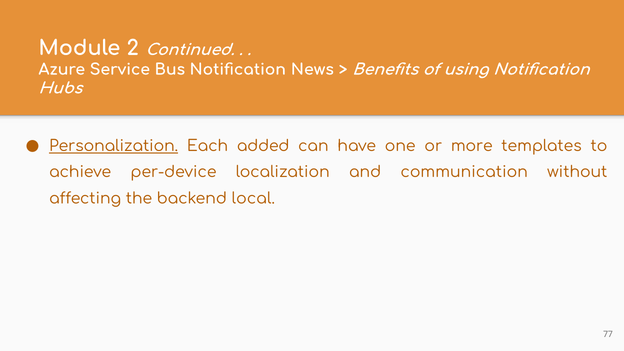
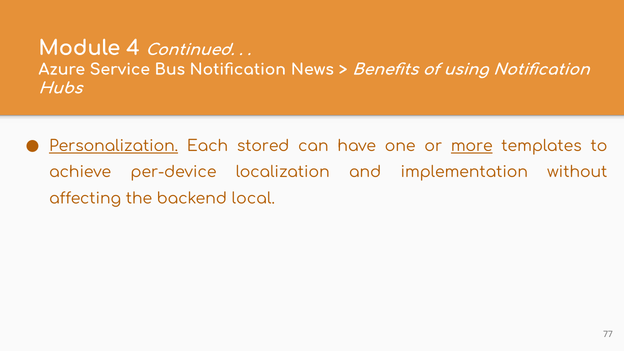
2: 2 -> 4 (133, 48)
added: added -> stored (263, 146)
more underline: none -> present (472, 146)
communication: communication -> implementation (464, 172)
